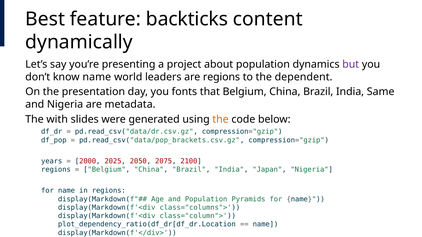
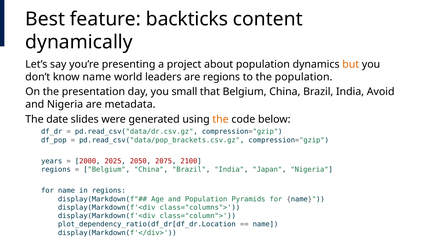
but colour: purple -> orange (351, 65)
the dependent: dependent -> population (304, 77)
fonts: fonts -> small (184, 92)
Same: Same -> Avoid (381, 92)
with: with -> date (57, 119)
